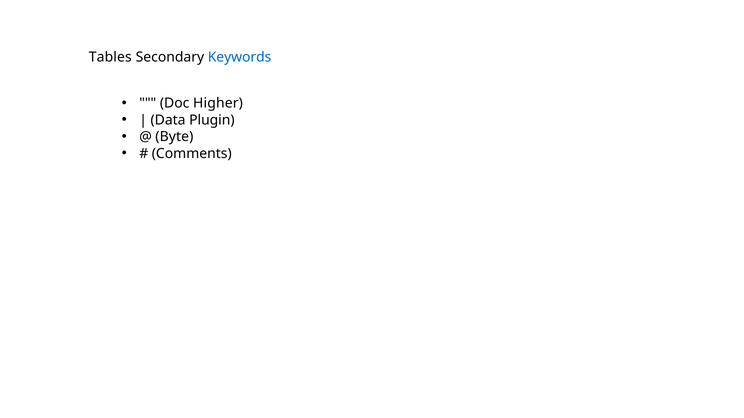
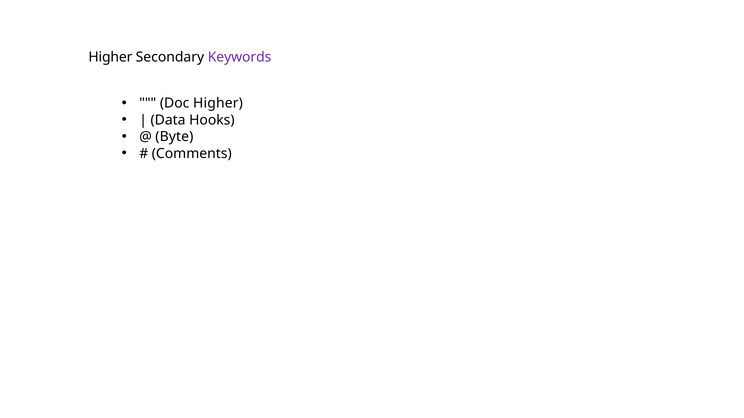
Tables: Tables -> Higher (110, 57)
Keywords colour: blue -> purple (240, 57)
Plugin: Plugin -> Hooks (212, 120)
